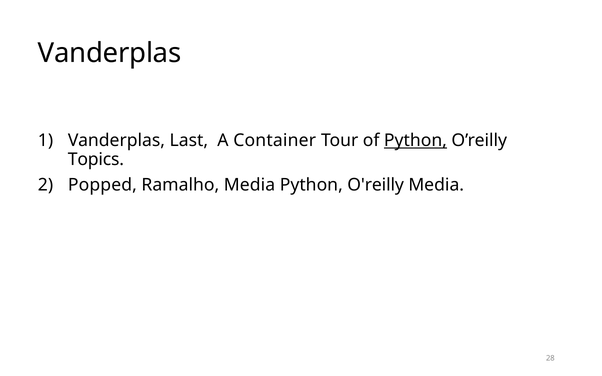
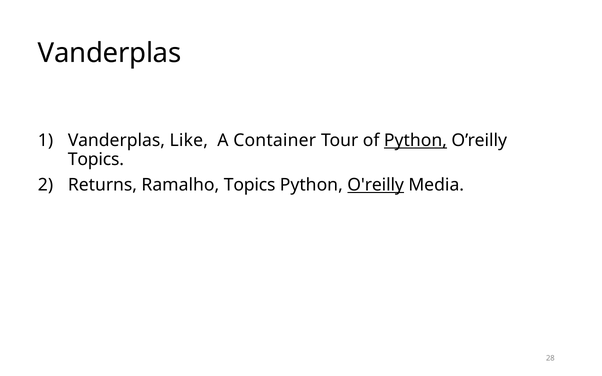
Last: Last -> Like (189, 141)
Popped: Popped -> Returns (102, 185)
Ramalho Media: Media -> Topics (250, 185)
O'reilly underline: none -> present (376, 185)
